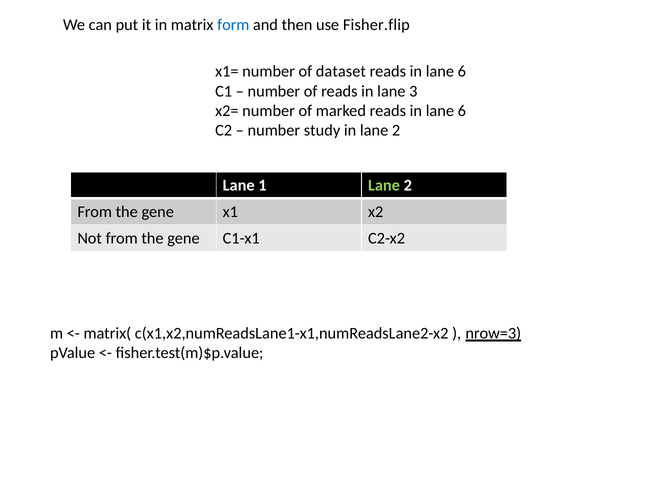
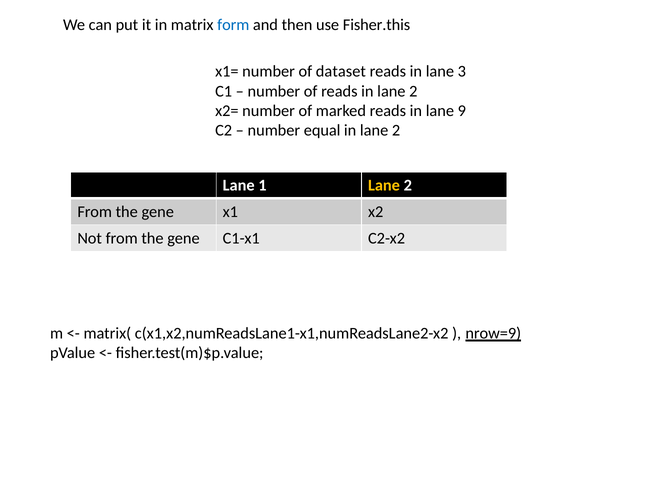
Fisher.flip: Fisher.flip -> Fisher.this (377, 25)
6: 6 -> 3 (462, 71)
reads in lane 3: 3 -> 2 (413, 91)
6: 6 -> 9 (462, 111)
study: study -> equal (322, 130)
Lane colour: light green -> yellow (384, 185)
nrow=3: nrow=3 -> nrow=9 (493, 333)
